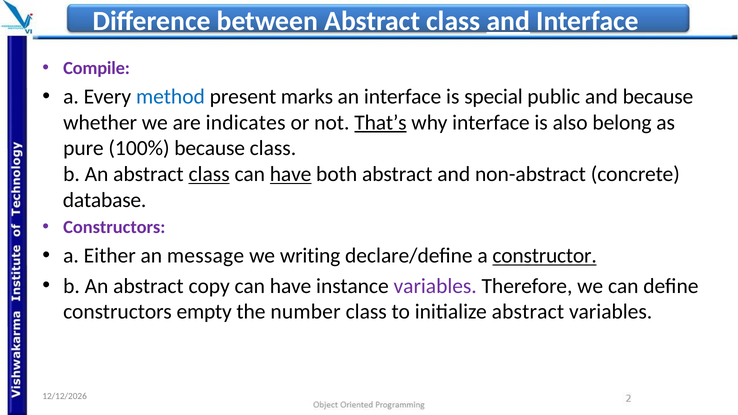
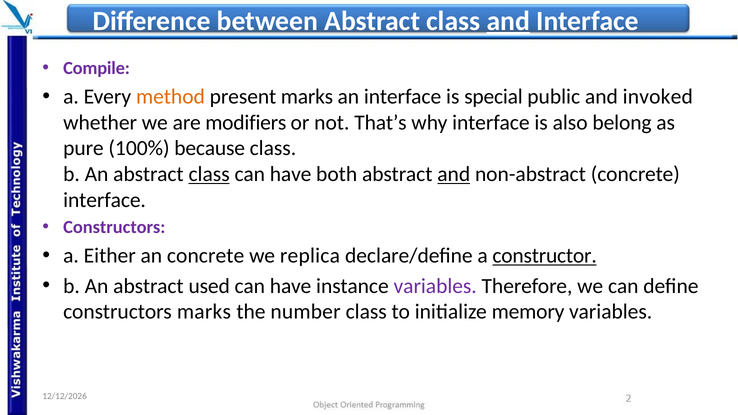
method colour: blue -> orange (170, 97)
and because: because -> invoked (658, 97)
indicates: indicates -> modifiers (246, 123)
That’s underline: present -> none (380, 123)
have underline: present -> none (291, 174)
and underline: none -> present (454, 174)
database: database -> interface (105, 200)
an message: message -> concrete (206, 256)
writing: writing -> replica (310, 256)
copy: copy -> used (209, 286)
constructors empty: empty -> marks (204, 312)
initialize abstract: abstract -> memory (528, 312)
